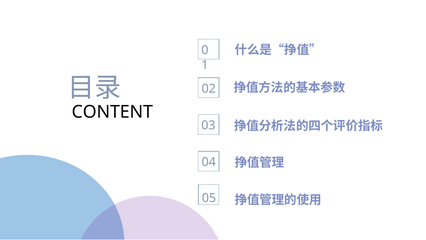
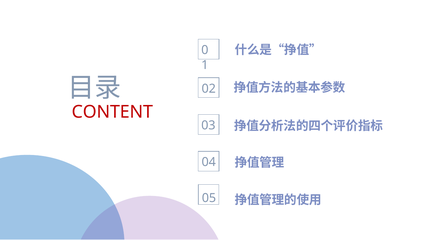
CONTENT colour: black -> red (112, 112)
